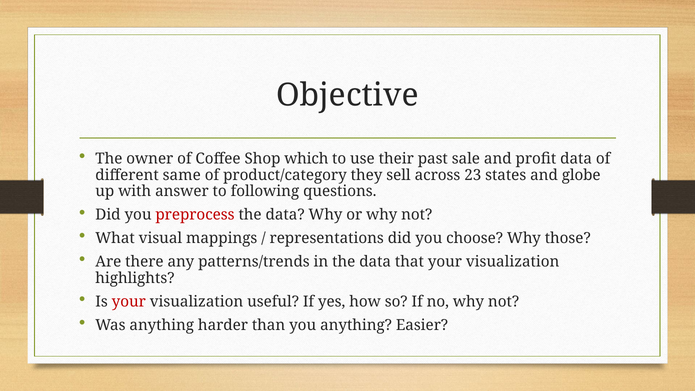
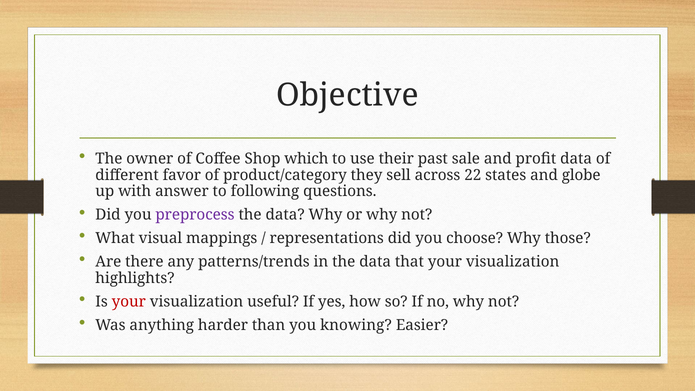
same: same -> favor (182, 175)
23: 23 -> 22 (473, 175)
preprocess colour: red -> purple (195, 215)
you anything: anything -> knowing (356, 325)
